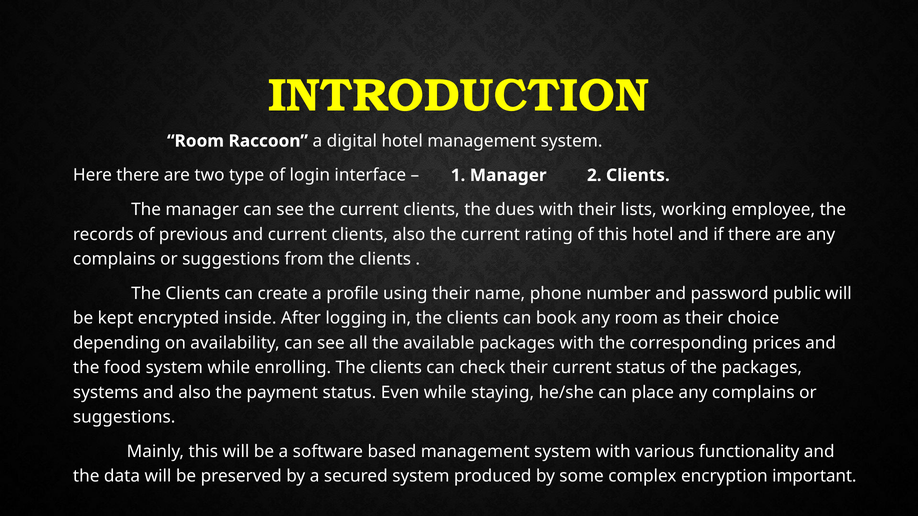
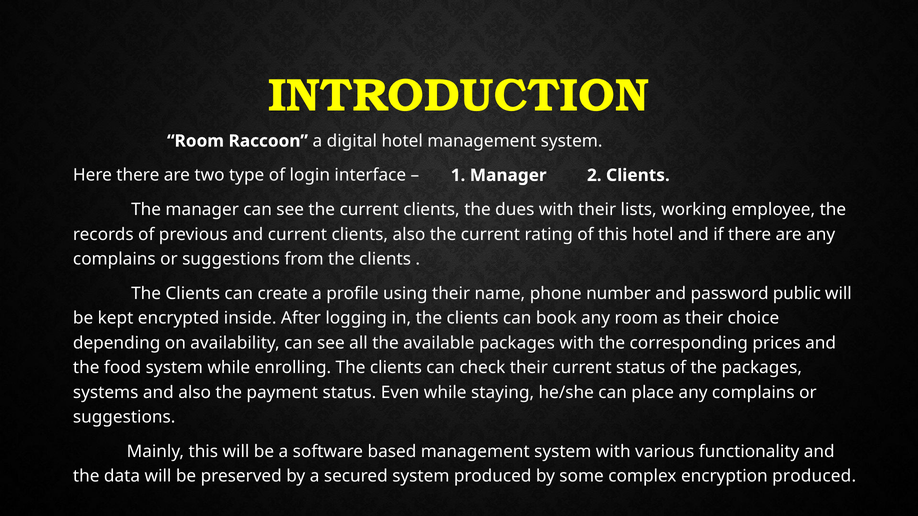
encryption important: important -> produced (814, 477)
